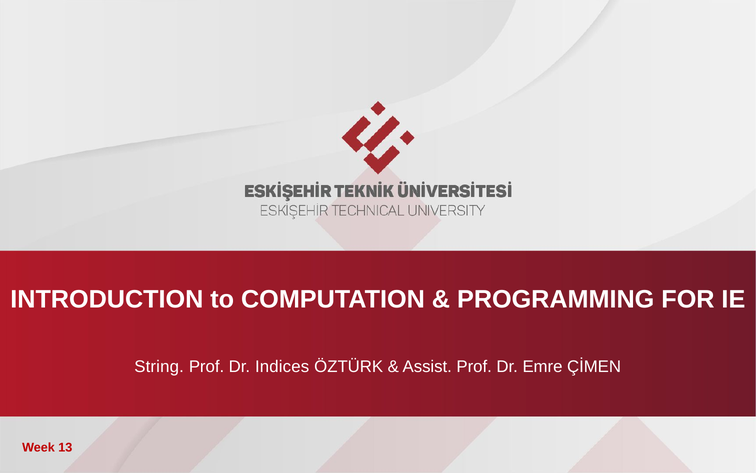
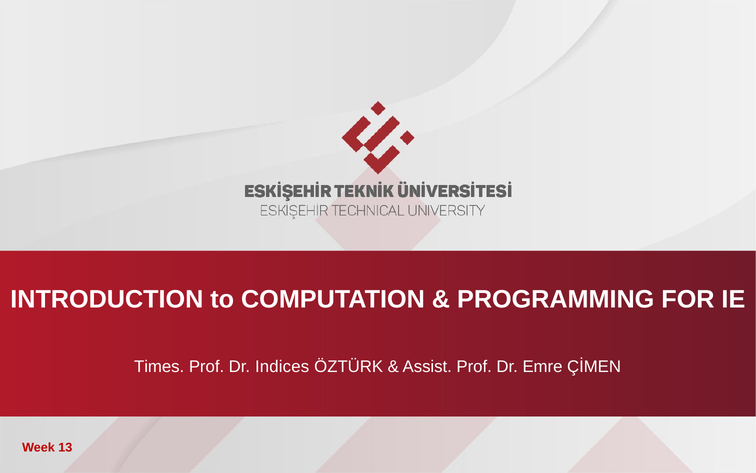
String: String -> Times (159, 366)
